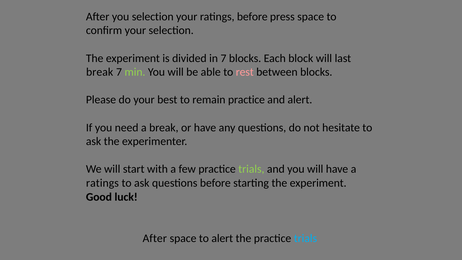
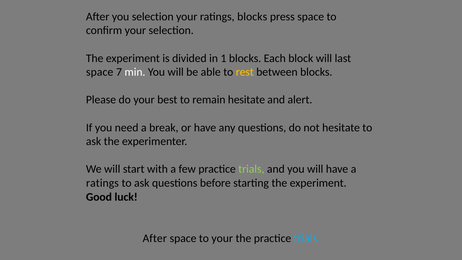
ratings before: before -> blocks (252, 17)
in 7: 7 -> 1 (223, 58)
break: break -> space (100, 72)
min colour: light green -> white (135, 72)
rest colour: pink -> yellow (245, 72)
remain practice: practice -> hesitate (246, 100)
to alert: alert -> your (222, 238)
